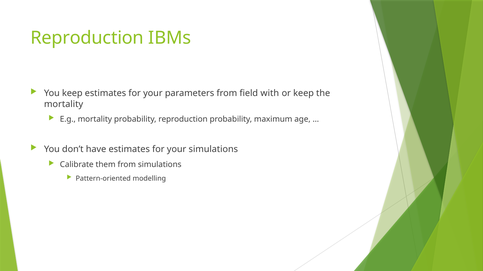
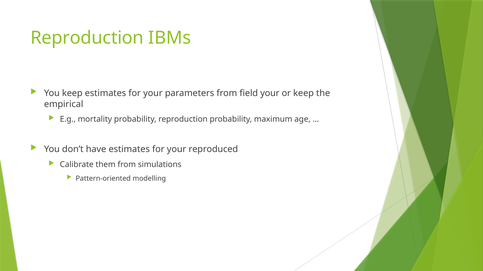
field with: with -> your (270, 93)
mortality: mortality -> empirical (64, 104)
your simulations: simulations -> reproduced (213, 150)
